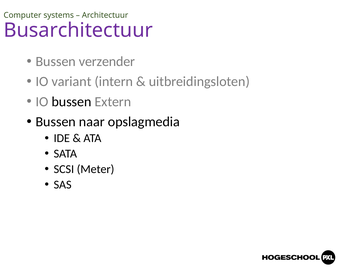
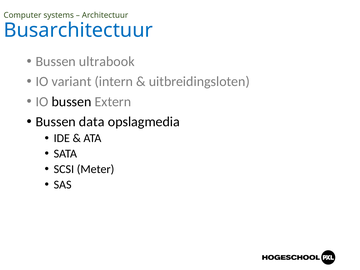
Busarchitectuur colour: purple -> blue (78, 30)
verzender: verzender -> ultrabook (107, 61)
naar: naar -> data (92, 122)
